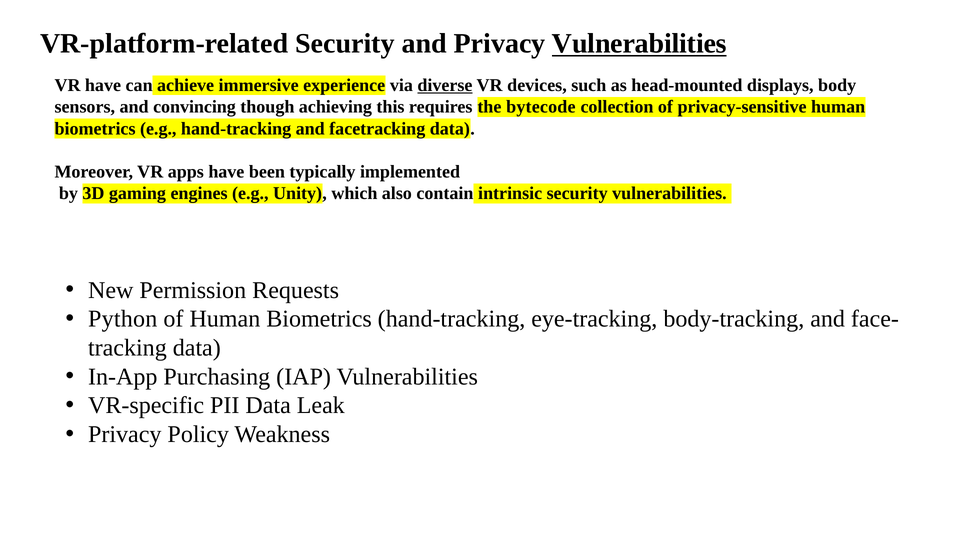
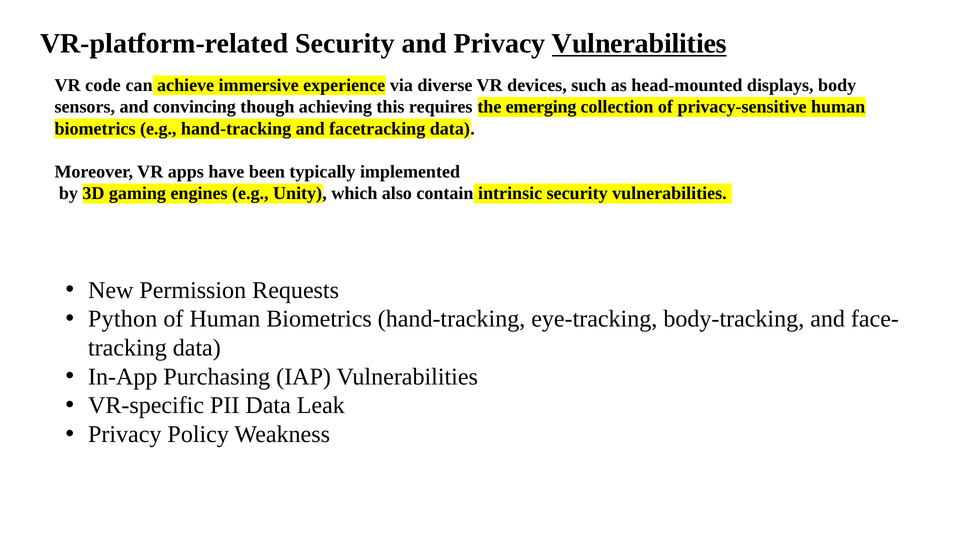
VR have: have -> code (103, 85)
diverse underline: present -> none (445, 85)
bytecode: bytecode -> emerging (541, 107)
